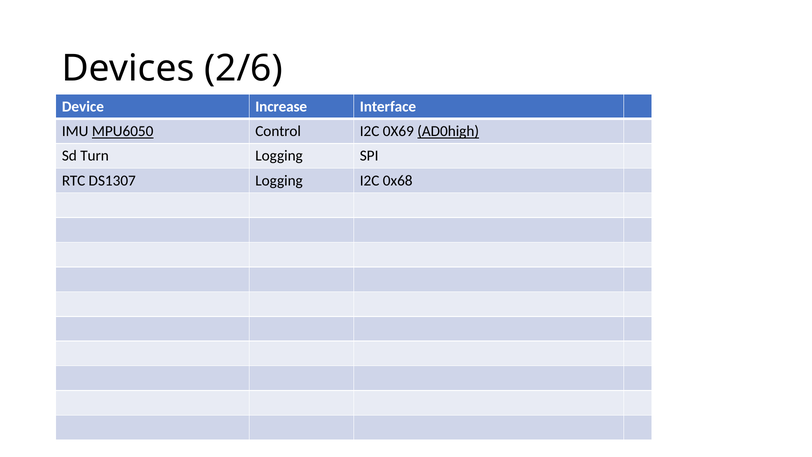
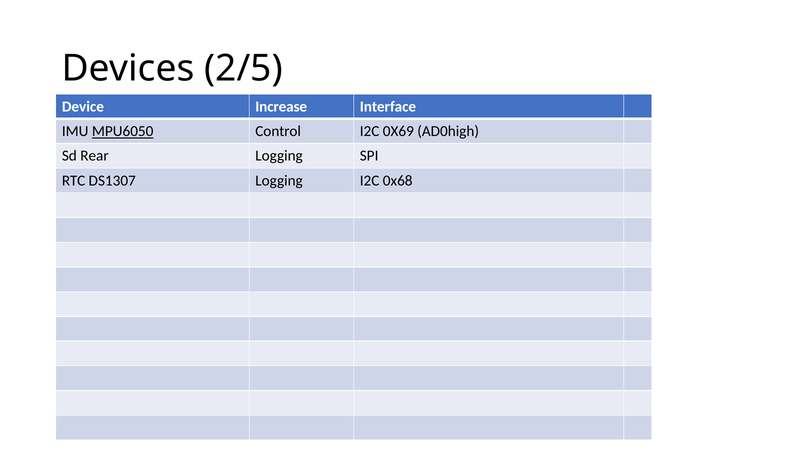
2/6: 2/6 -> 2/5 (244, 68)
AD0high underline: present -> none (448, 131)
Turn: Turn -> Rear (94, 156)
